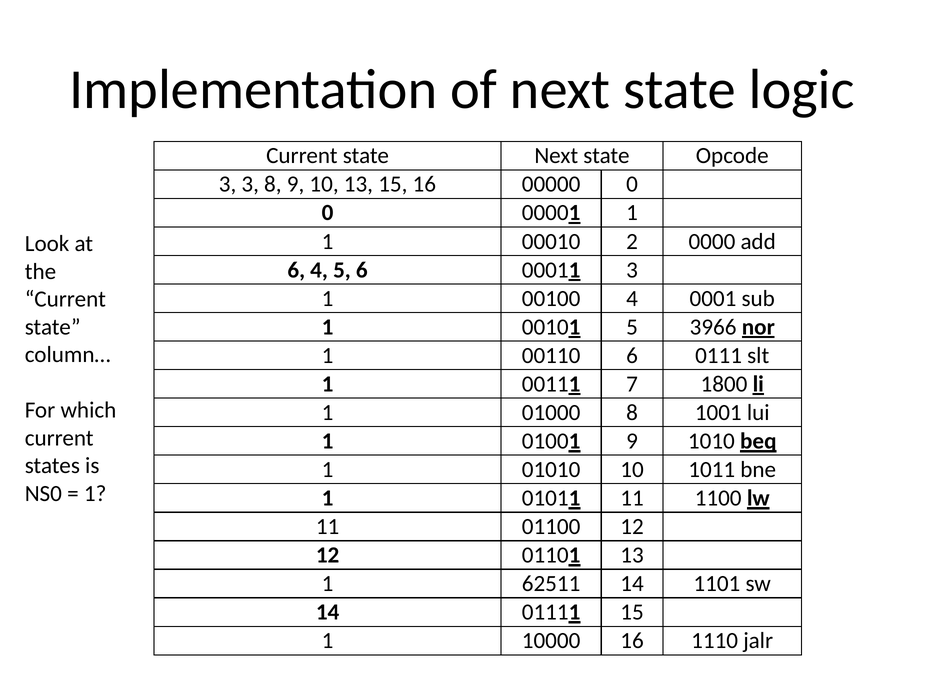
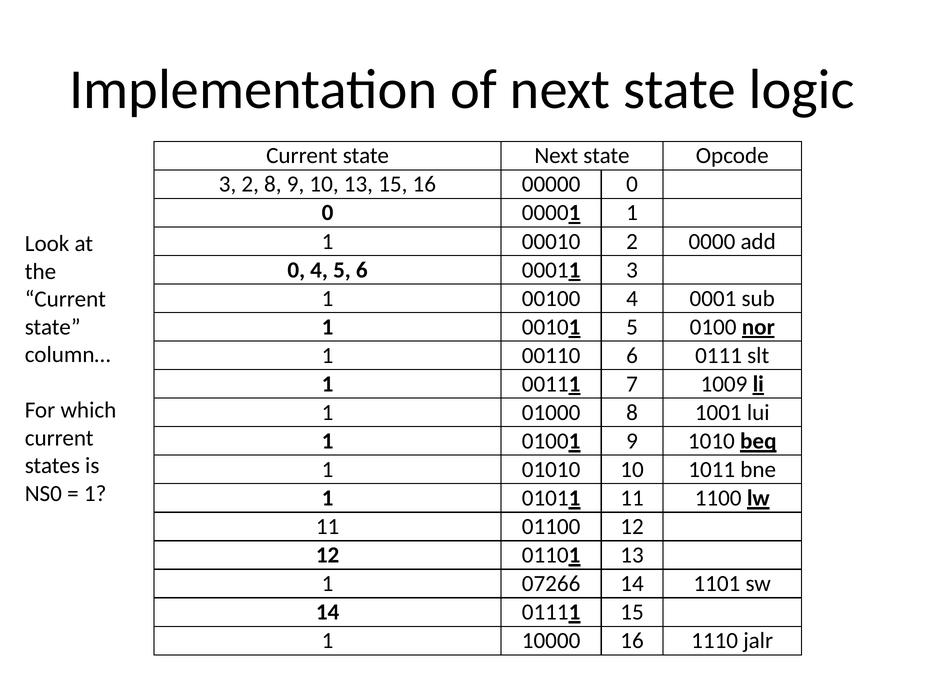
3 3: 3 -> 2 (250, 184)
6: 6 -> 0 (296, 270)
3966: 3966 -> 0100 (713, 327)
1800: 1800 -> 1009 (724, 384)
62511: 62511 -> 07266 (551, 583)
